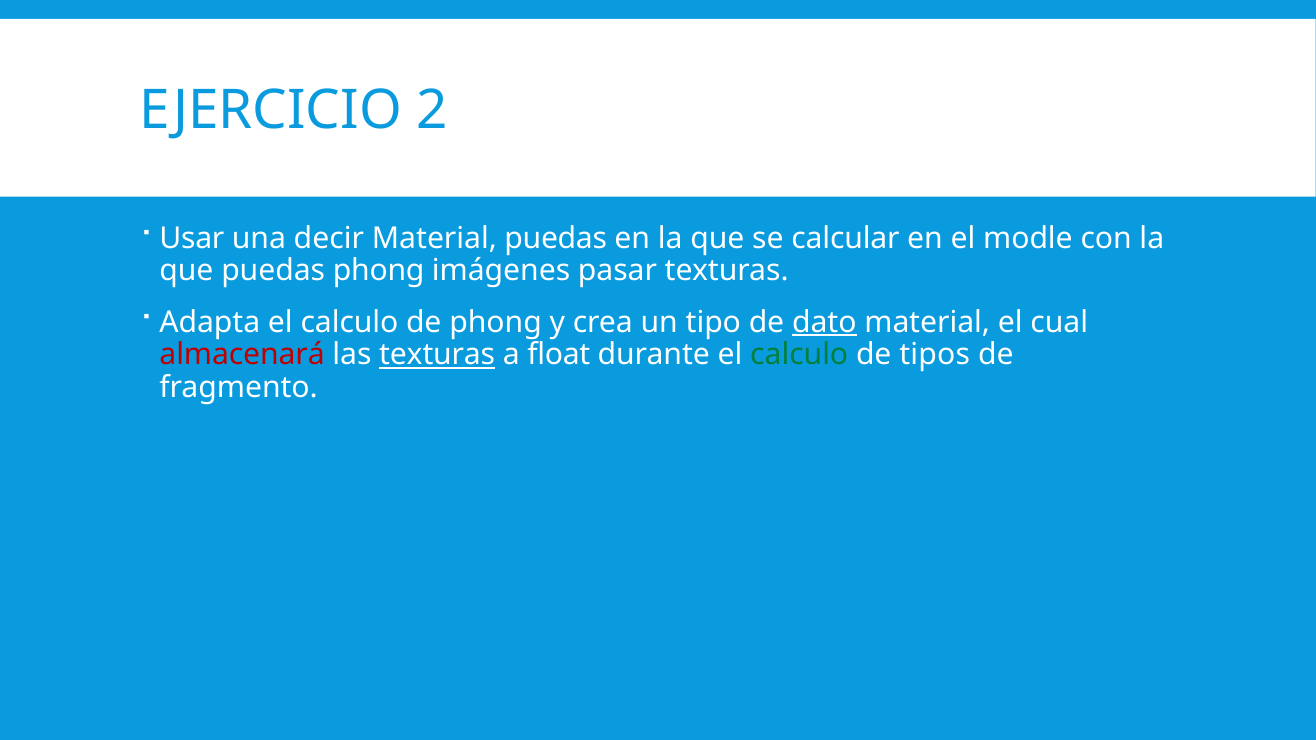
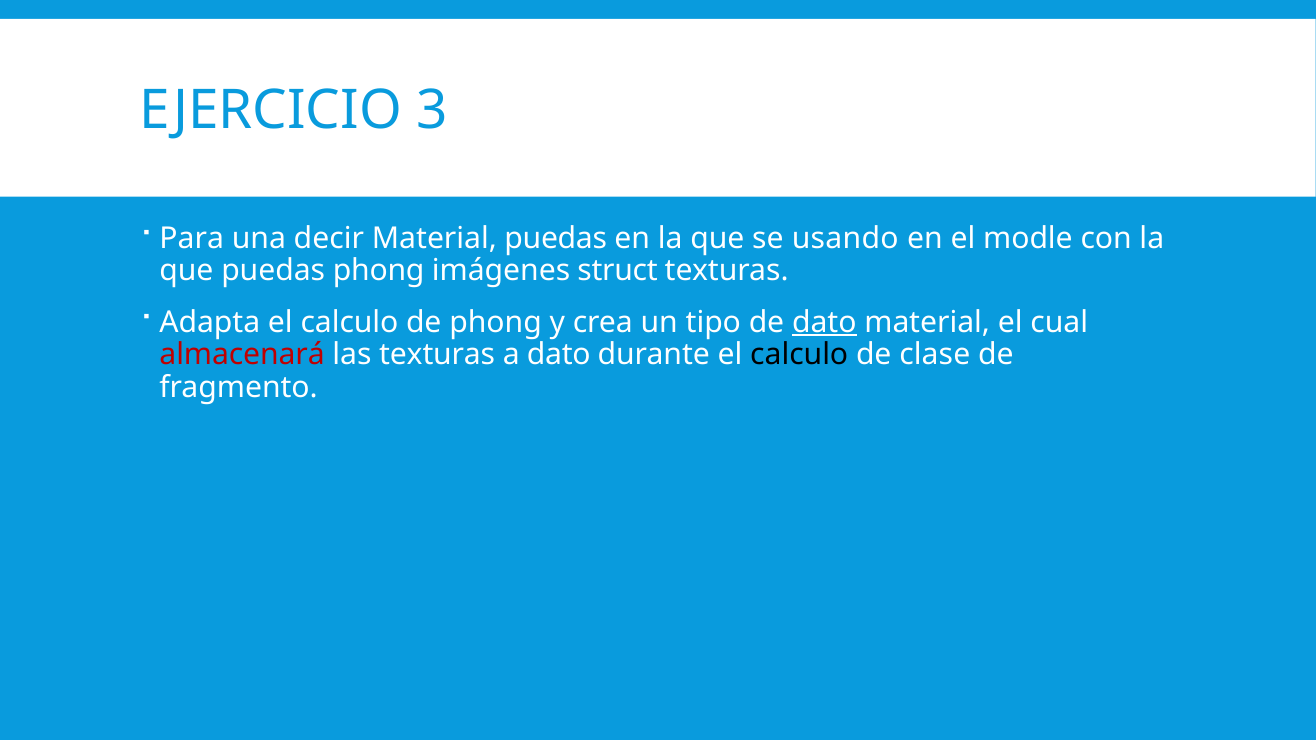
2: 2 -> 3 (432, 111)
Usar: Usar -> Para (192, 238)
calcular: calcular -> usando (845, 238)
pasar: pasar -> struct (618, 271)
texturas underline: present -> none (437, 355)
a float: float -> dato (559, 355)
calculo colour: green -> black (799, 355)
tipos: tipos -> clase (935, 355)
